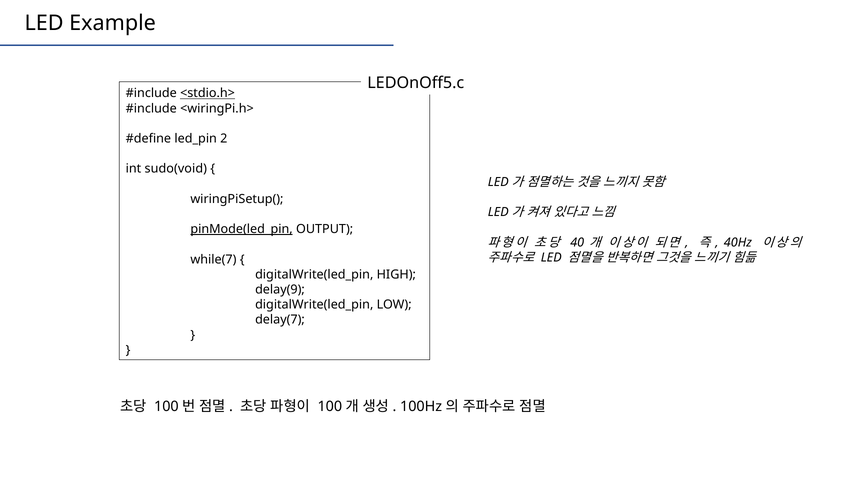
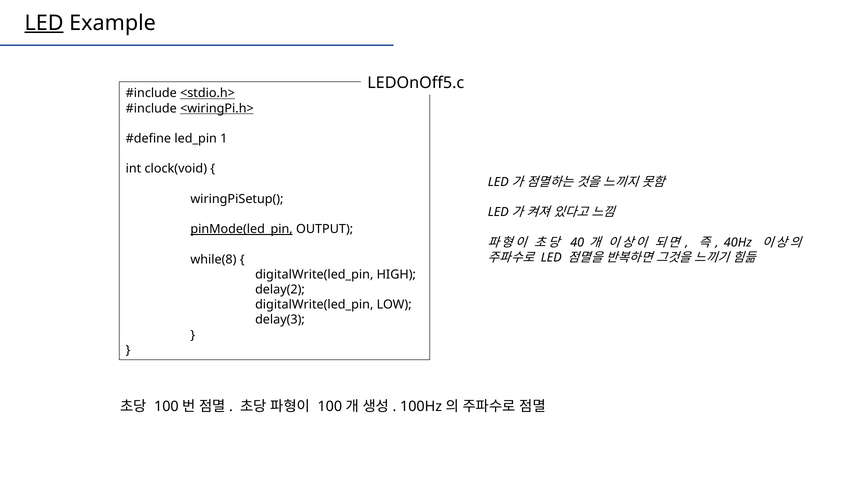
LED underline: none -> present (44, 23)
<wiringPi.h> underline: none -> present (217, 109)
2: 2 -> 1 (224, 139)
sudo(void: sudo(void -> clock(void (176, 169)
while(7: while(7 -> while(8 (213, 260)
delay(9: delay(9 -> delay(2 (280, 290)
delay(7: delay(7 -> delay(3 (280, 320)
